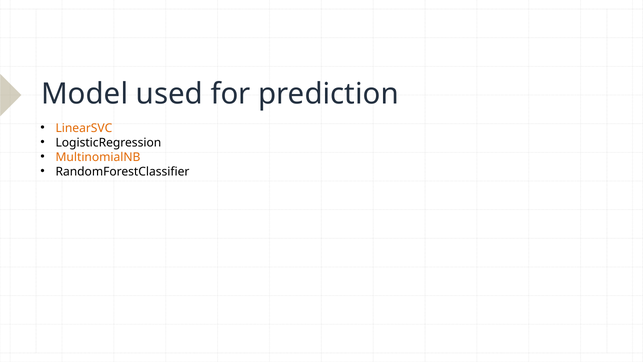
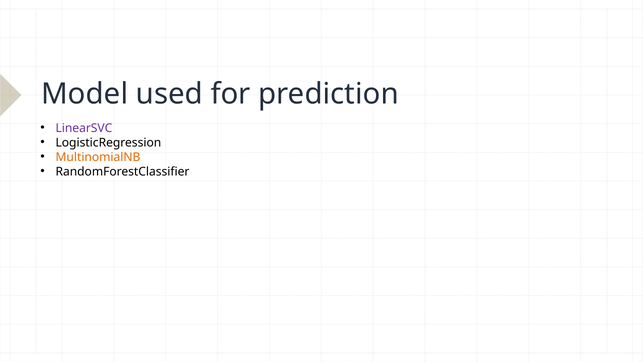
LinearSVC colour: orange -> purple (84, 128)
